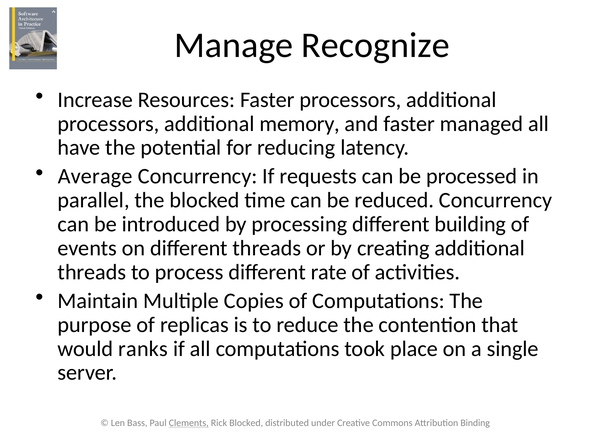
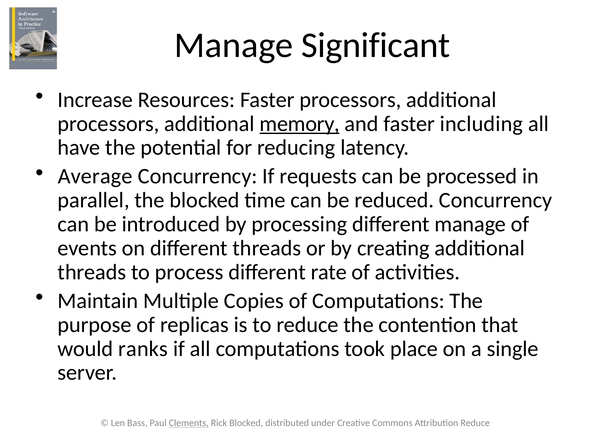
Recognize: Recognize -> Significant (376, 45)
memory underline: none -> present (300, 124)
managed: managed -> including (481, 124)
different building: building -> manage (470, 224)
Attribution Binding: Binding -> Reduce (475, 423)
